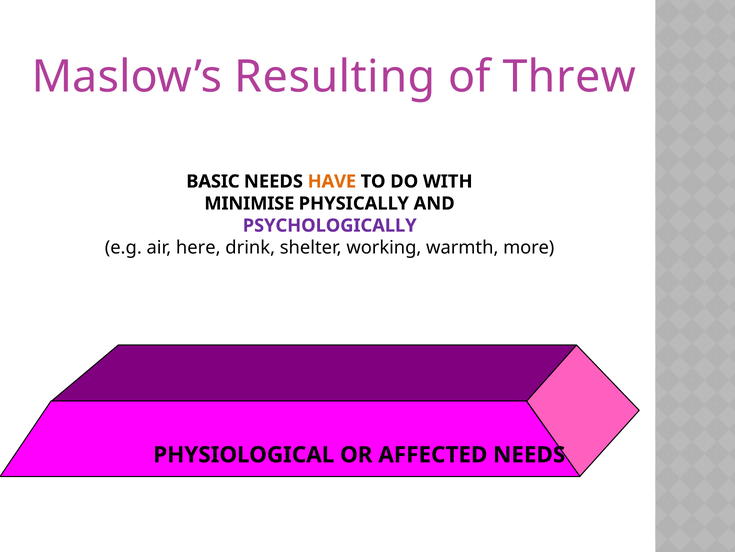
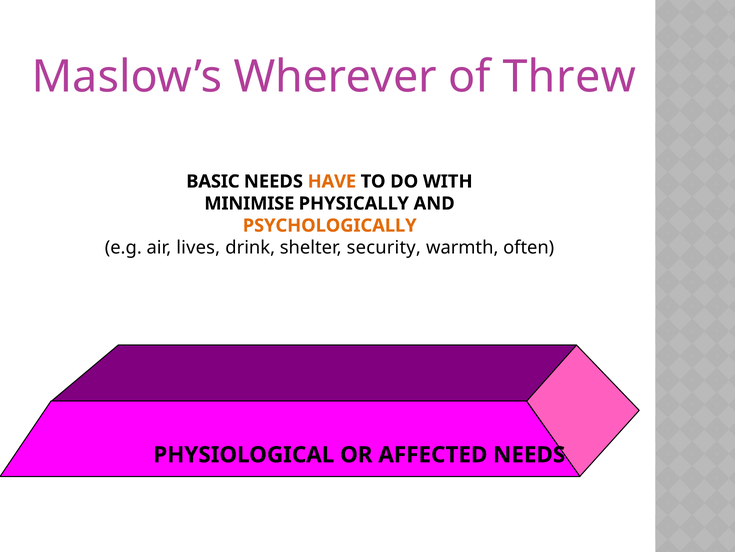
Resulting: Resulting -> Wherever (335, 77)
PSYCHOLOGICALLY colour: purple -> orange (330, 225)
here: here -> lives (198, 247)
working: working -> security (384, 247)
more: more -> often (529, 247)
